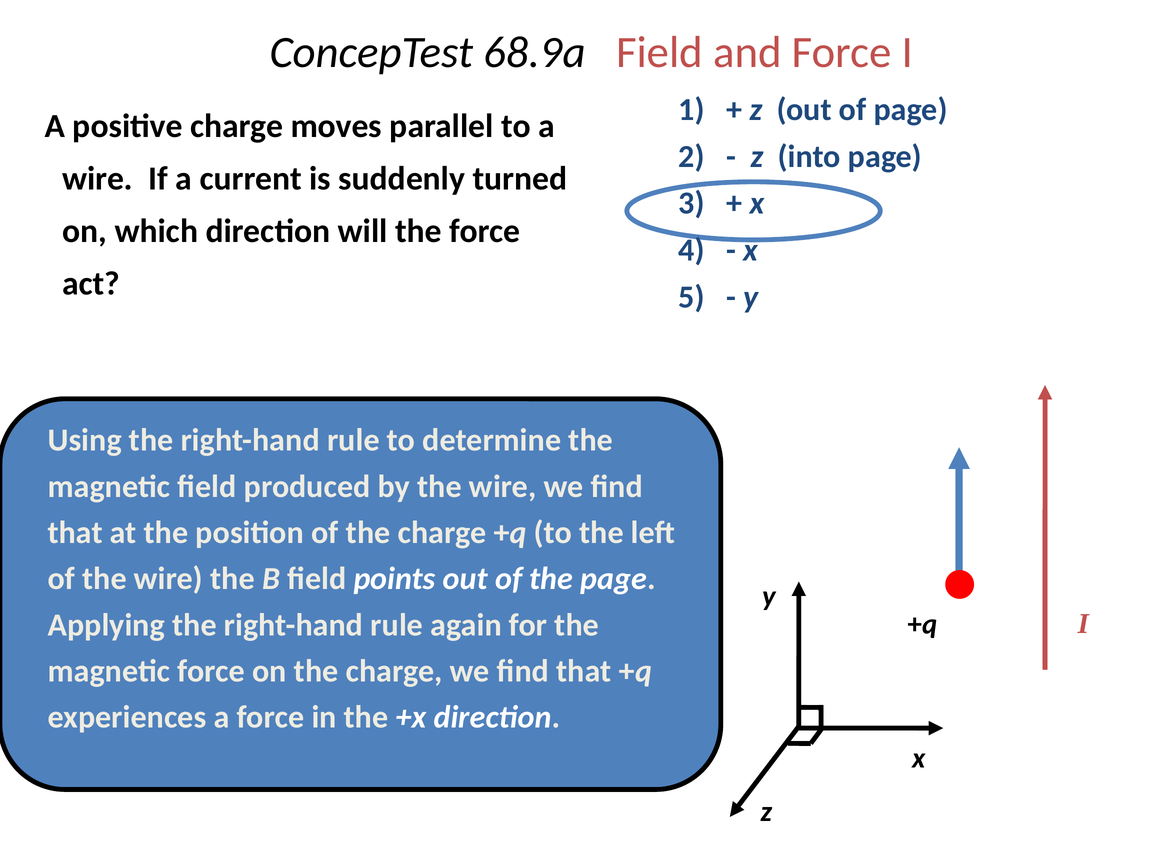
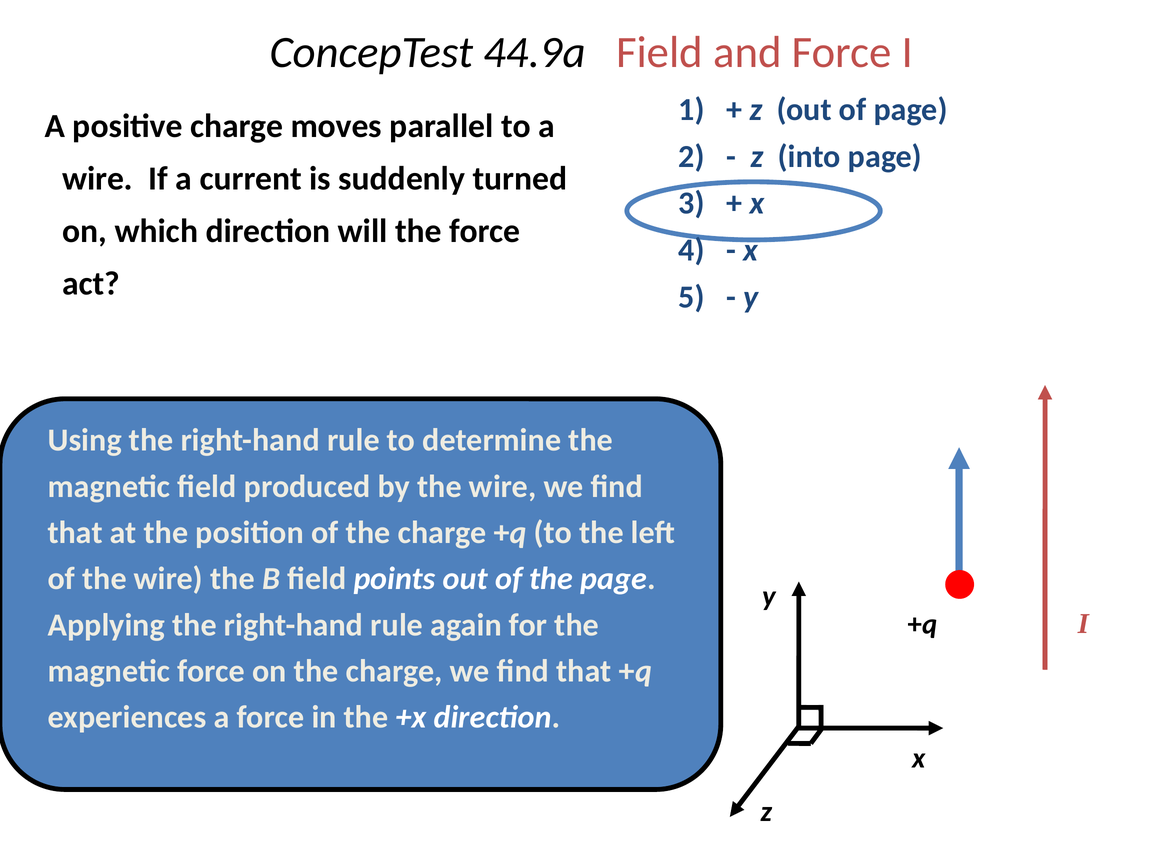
68.9a: 68.9a -> 44.9a (534, 53)
